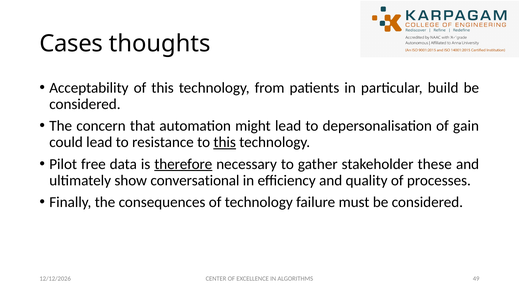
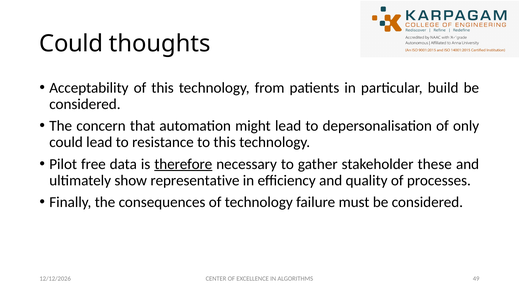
Cases: Cases -> Could (71, 44)
gain: gain -> only (466, 126)
this underline: present -> none (225, 142)
conversational: conversational -> representative (195, 180)
